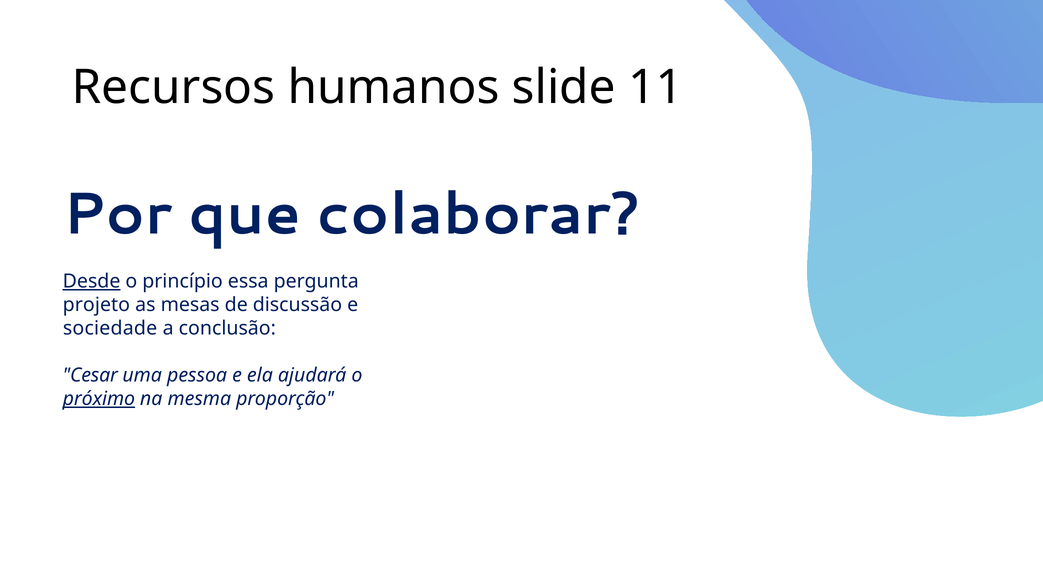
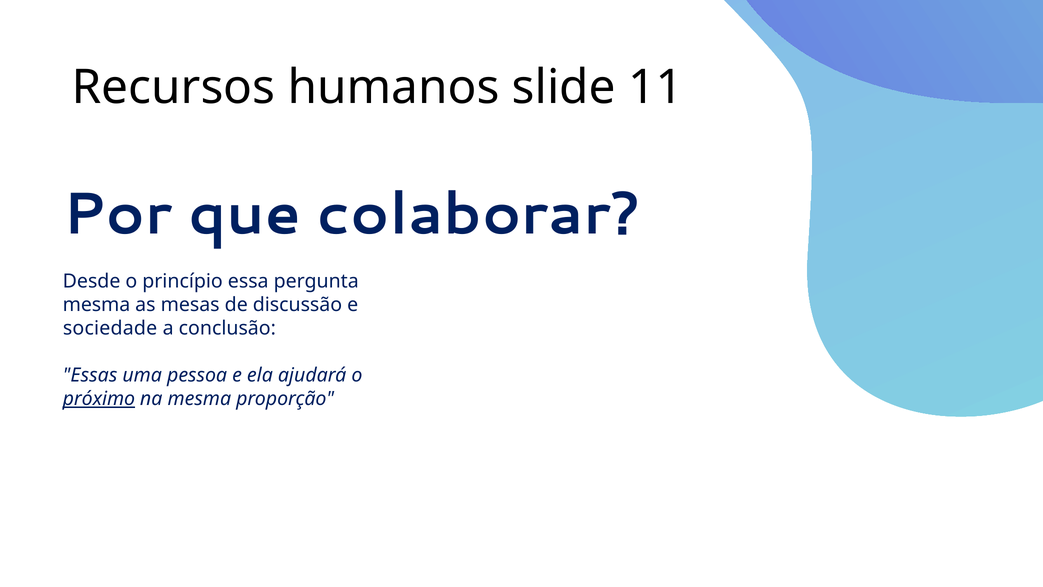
Desde underline: present -> none (92, 281)
projeto: projeto -> mesma (96, 305)
Cesar: Cesar -> Essas (90, 375)
